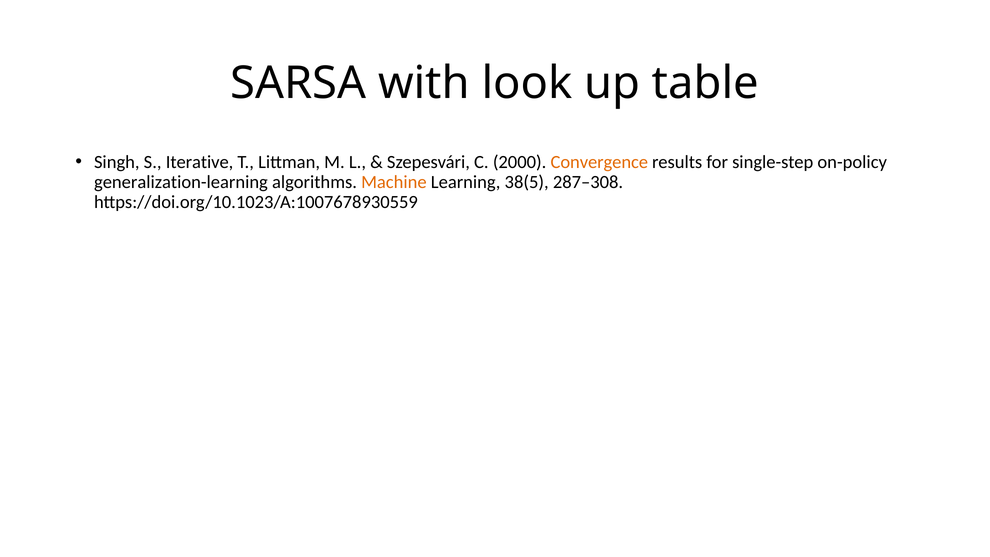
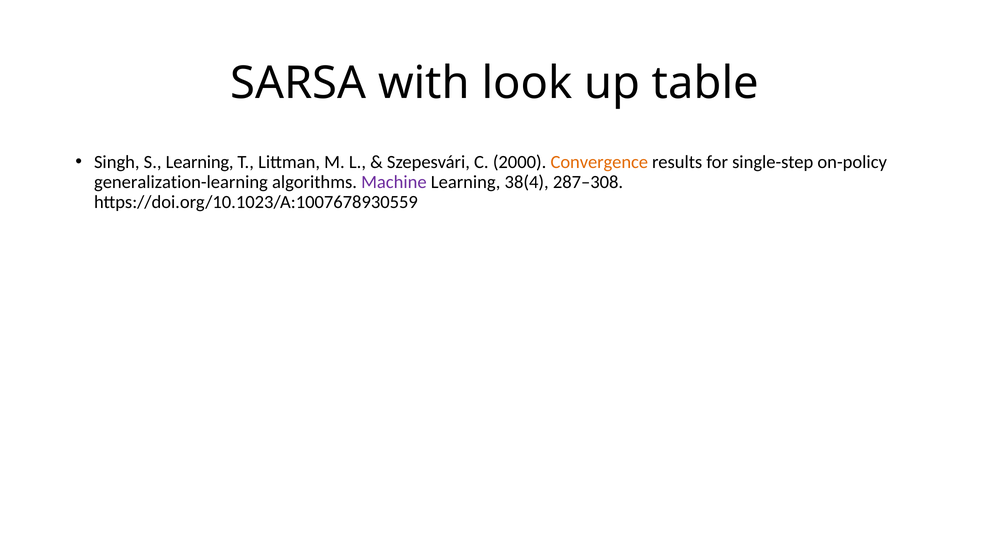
S Iterative: Iterative -> Learning (200, 162)
Machine colour: orange -> purple (394, 182)
38(5: 38(5 -> 38(4 (527, 182)
